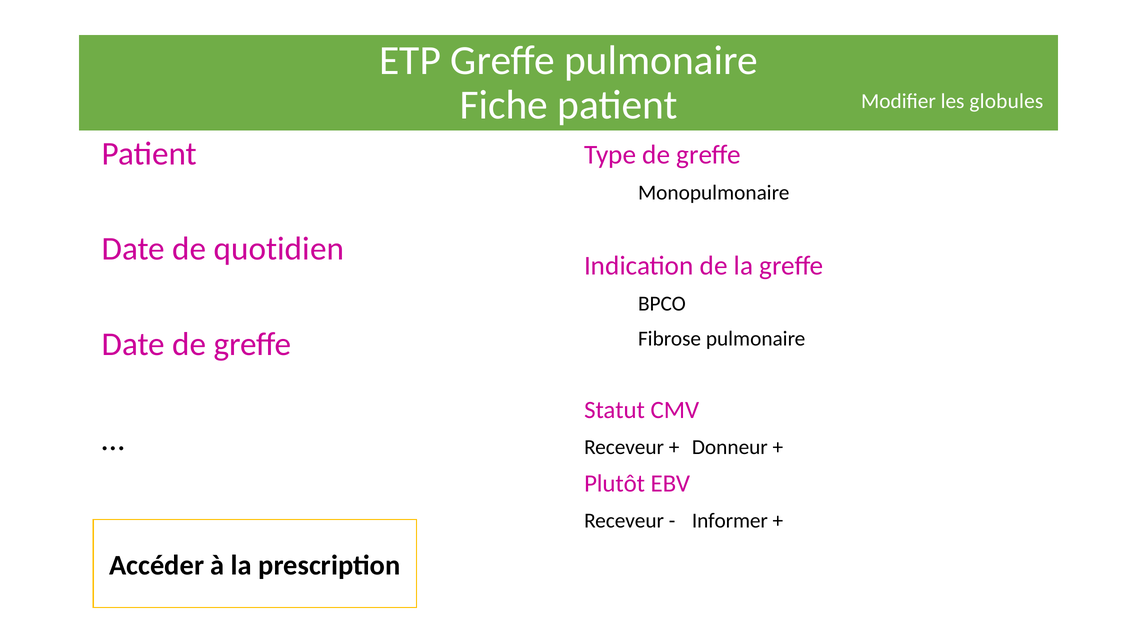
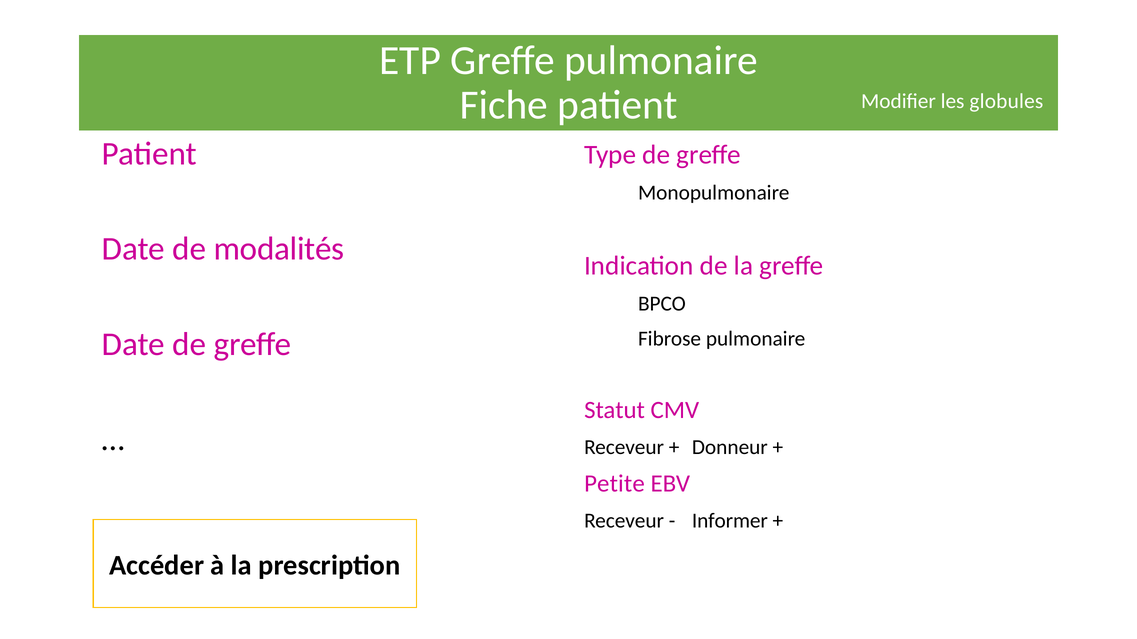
quotidien: quotidien -> modalités (279, 249)
Plutôt: Plutôt -> Petite (614, 484)
